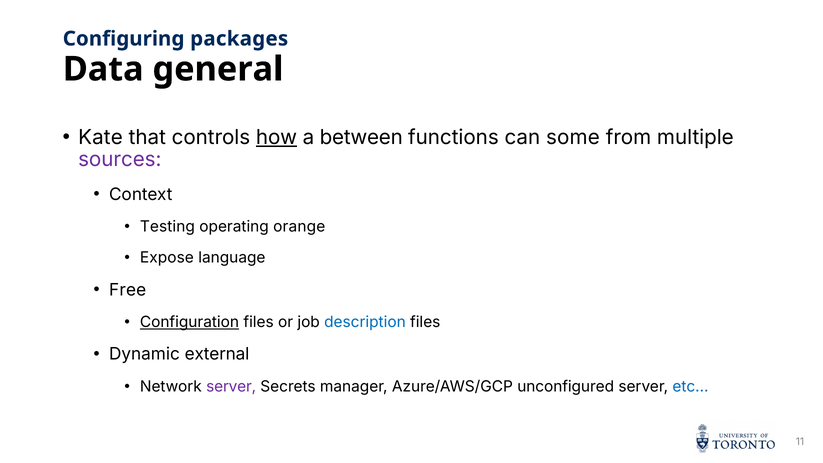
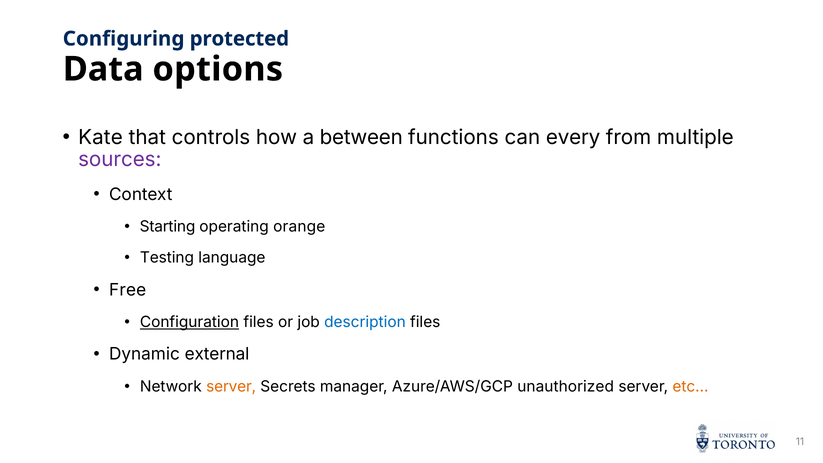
packages: packages -> protected (239, 39)
general: general -> options (218, 69)
how underline: present -> none (277, 137)
some: some -> every (573, 137)
Testing: Testing -> Starting (168, 227)
Expose: Expose -> Testing (167, 258)
server colour: purple -> orange (231, 386)
unconfigured: unconfigured -> unauthorized (566, 386)
etc… colour: blue -> orange (691, 386)
